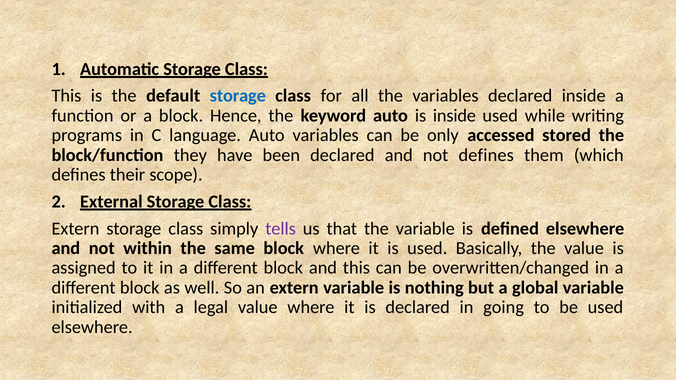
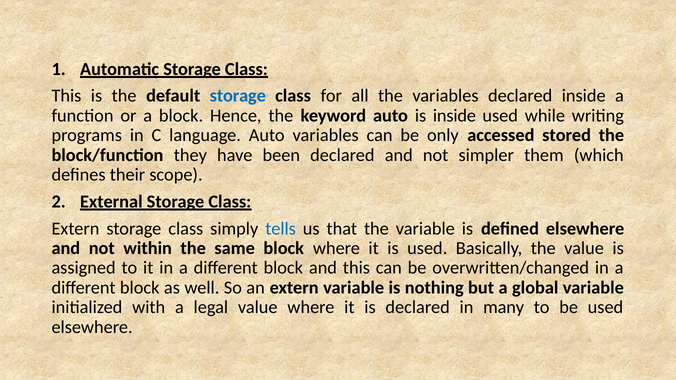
not defines: defines -> simpler (486, 155)
tells colour: purple -> blue (281, 229)
going: going -> many (504, 308)
